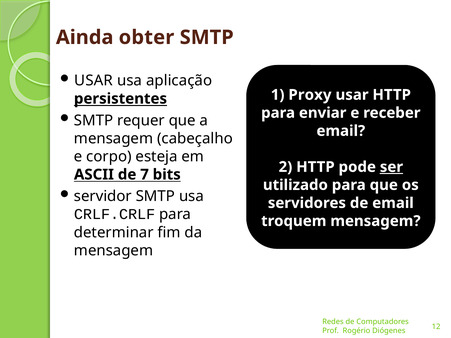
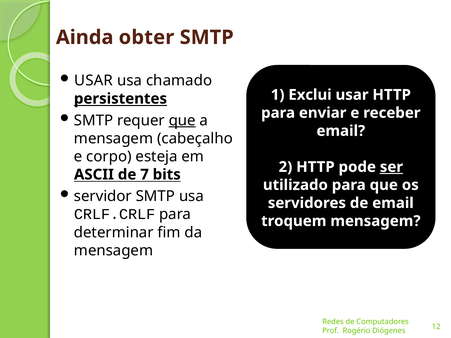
aplicação: aplicação -> chamado (179, 81)
Proxy: Proxy -> Exclui (310, 95)
que underline: none -> present (182, 121)
